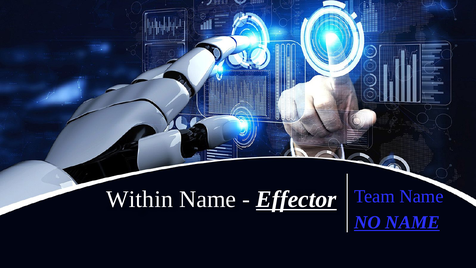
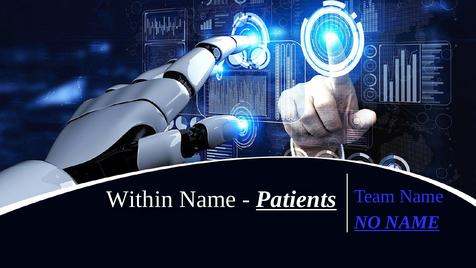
Effector: Effector -> Patients (296, 199)
